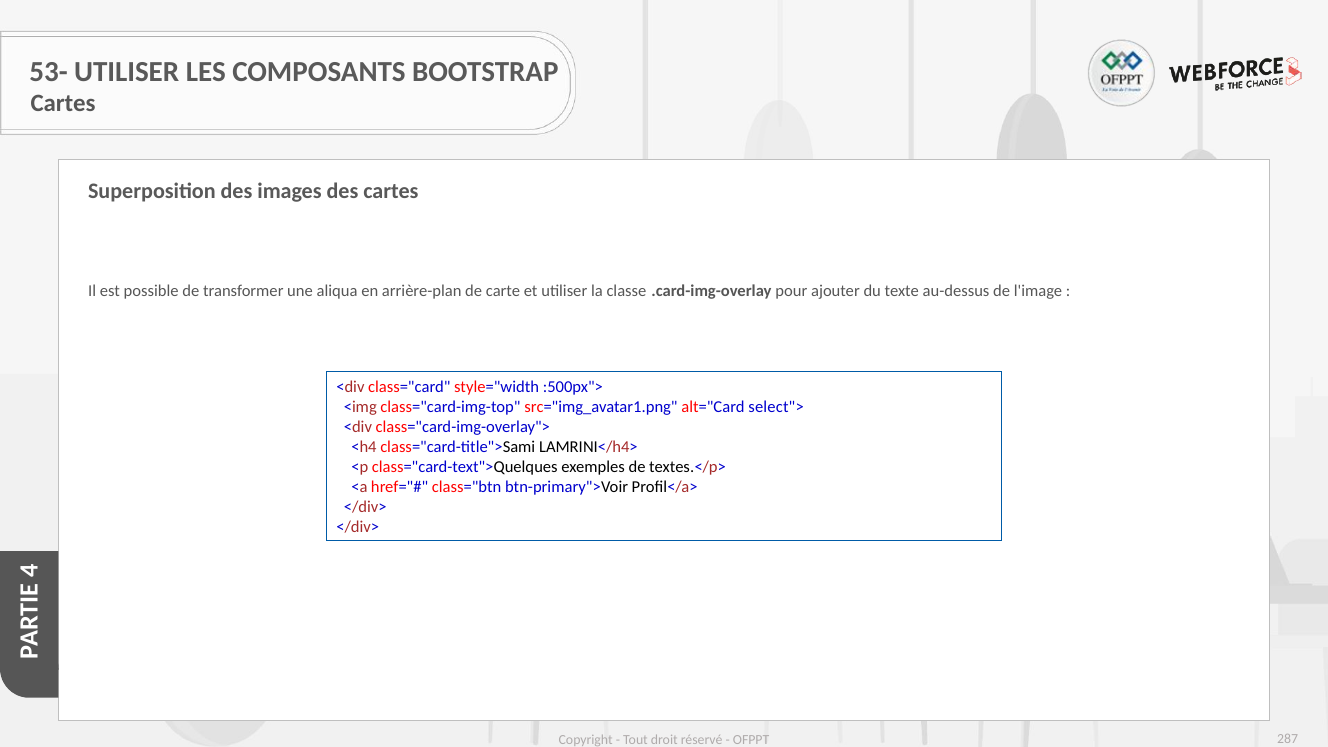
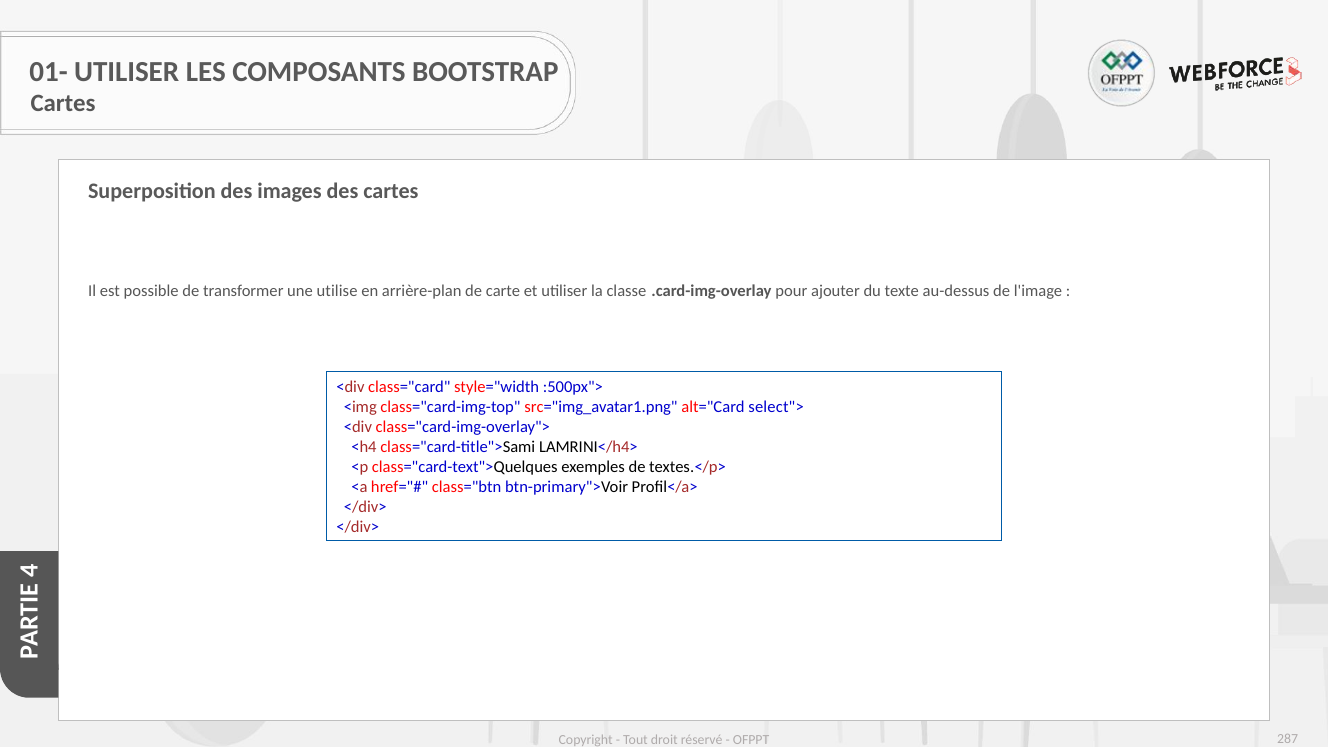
53-: 53- -> 01- (49, 72)
aliqua: aliqua -> utilise (337, 291)
